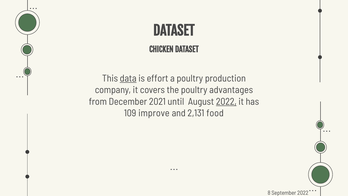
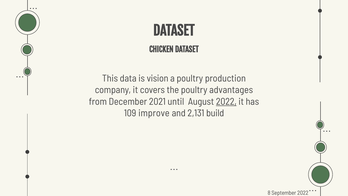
data underline: present -> none (128, 78)
effort: effort -> vision (158, 78)
food: food -> build (215, 113)
